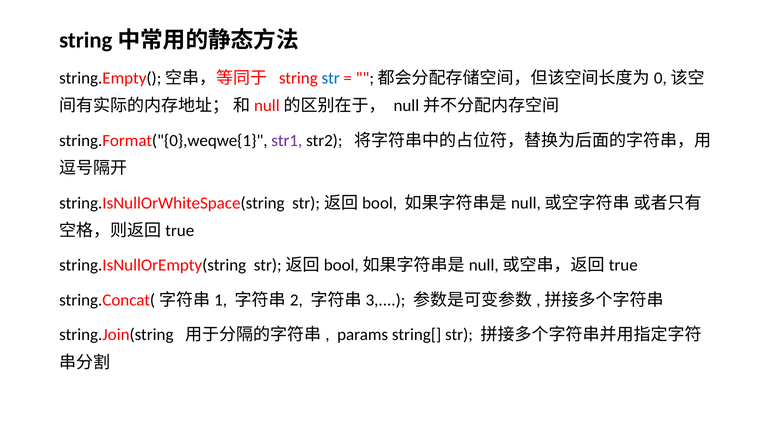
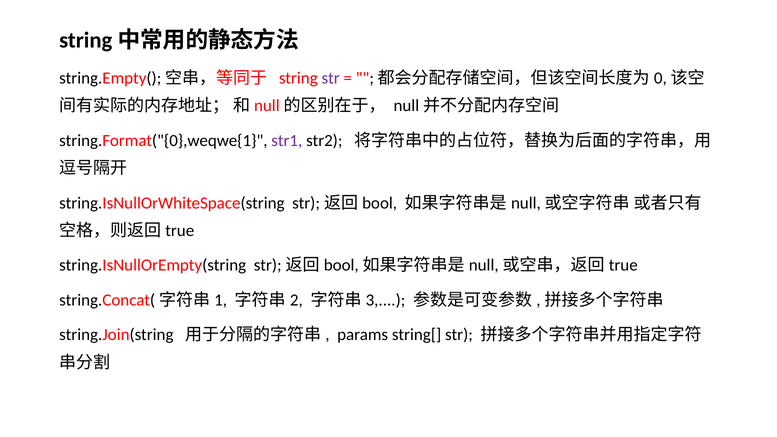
str colour: blue -> purple (331, 78)
